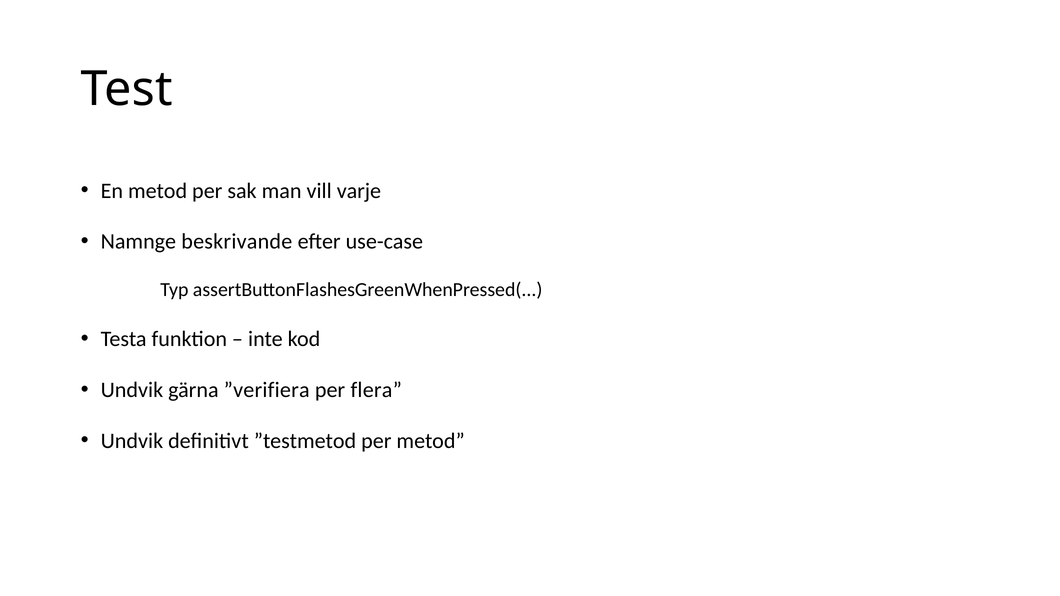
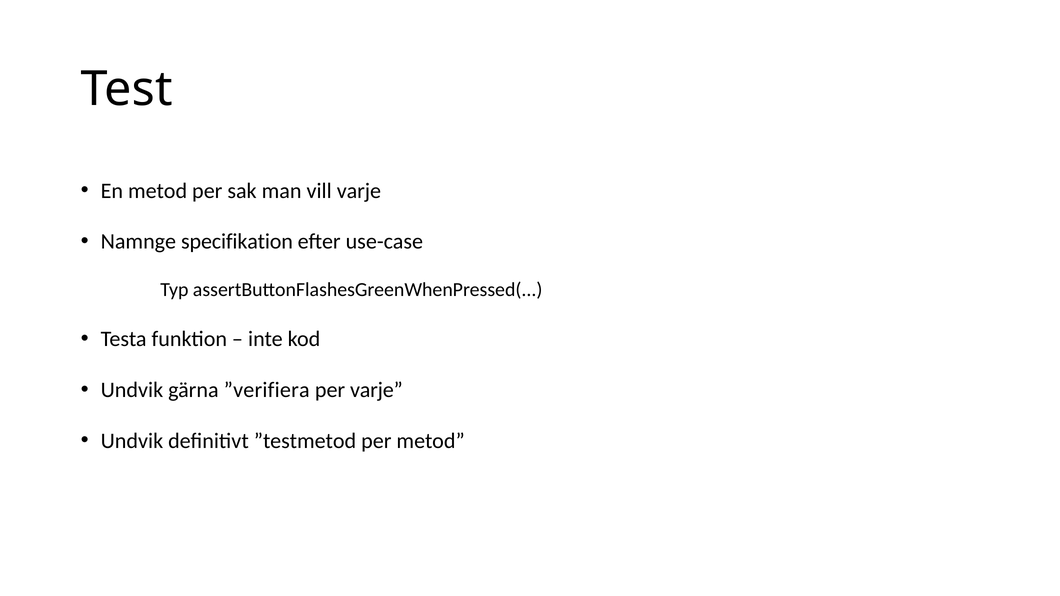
beskrivande: beskrivande -> specifikation (237, 242)
per flera: flera -> varje (376, 390)
